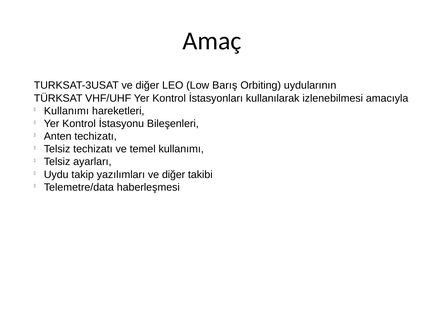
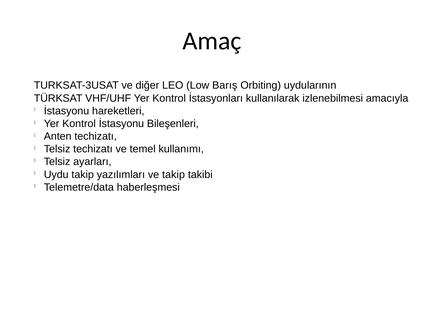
Kullanımı: Kullanımı -> İstasyonu (67, 111)
yazılımları ve diğer: diğer -> takip (173, 175)
